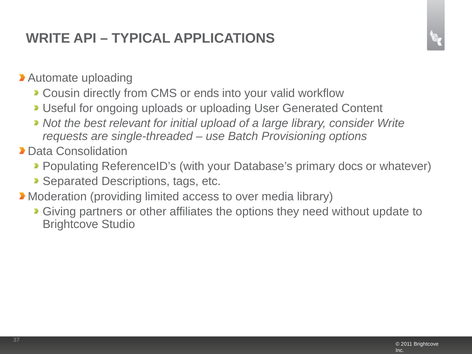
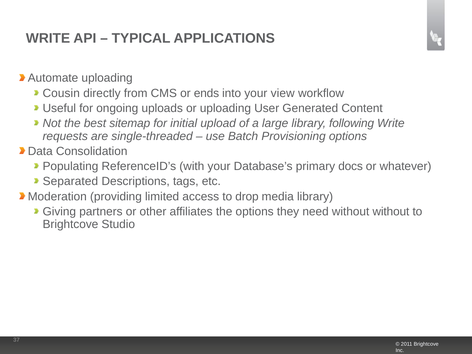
valid: valid -> view (283, 93)
relevant: relevant -> sitemap (130, 123)
consider: consider -> following (352, 123)
over: over -> drop (247, 197)
without update: update -> without (391, 212)
